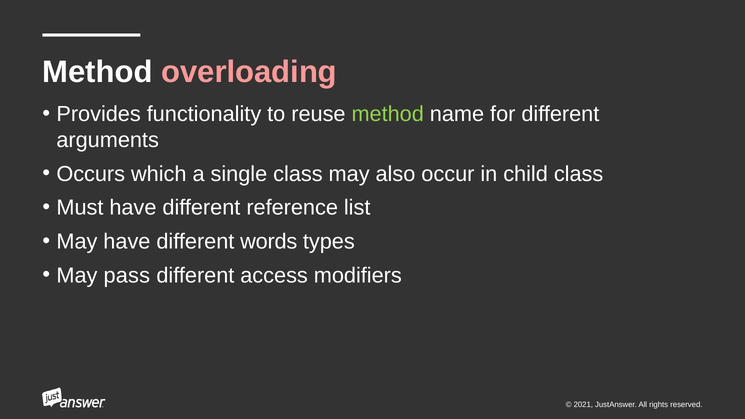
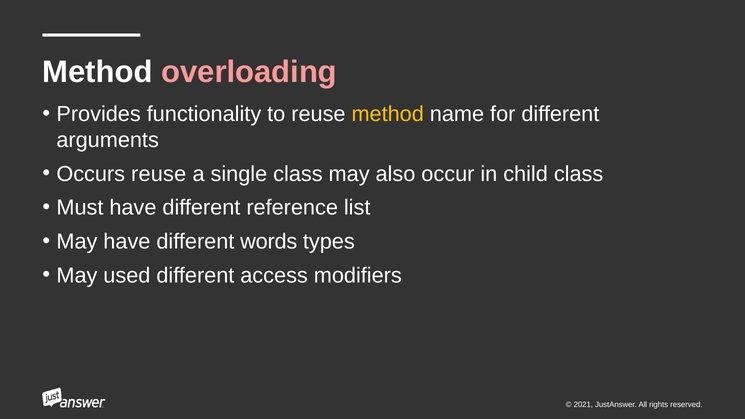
method colour: light green -> yellow (388, 114)
Occurs which: which -> reuse (159, 174)
pass: pass -> used (127, 276)
